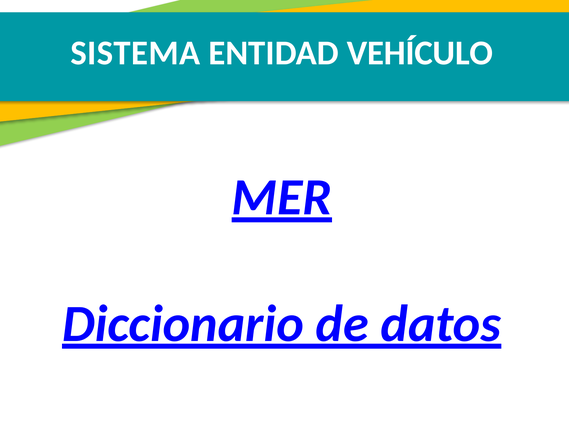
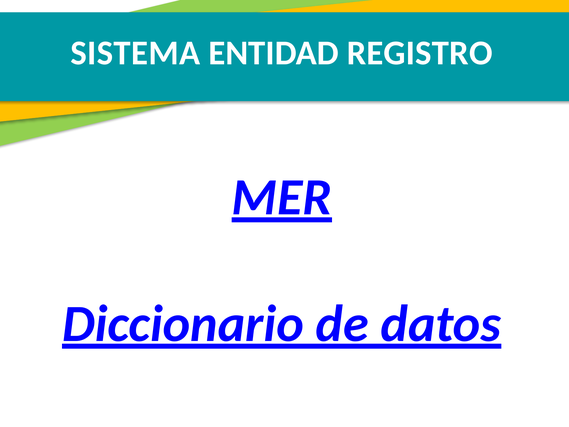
VEHÍCULO: VEHÍCULO -> REGISTRO (420, 53)
